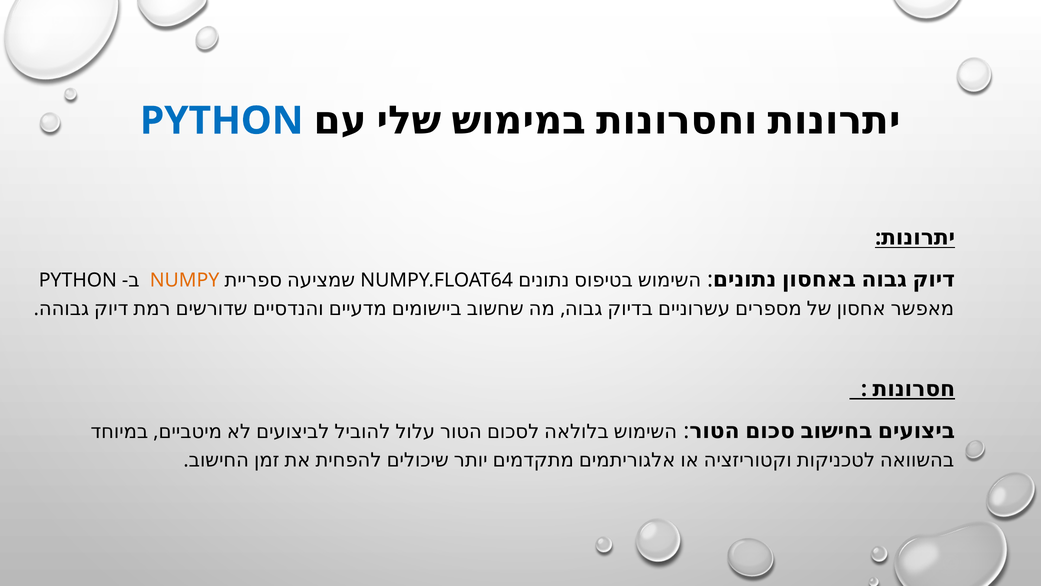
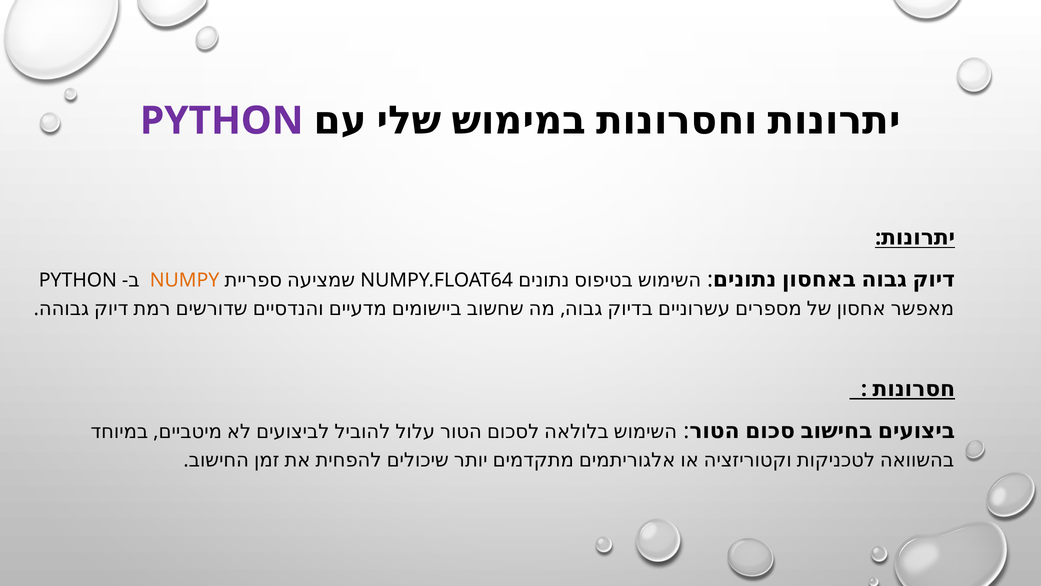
PYTHON colour: blue -> purple (222, 121)
